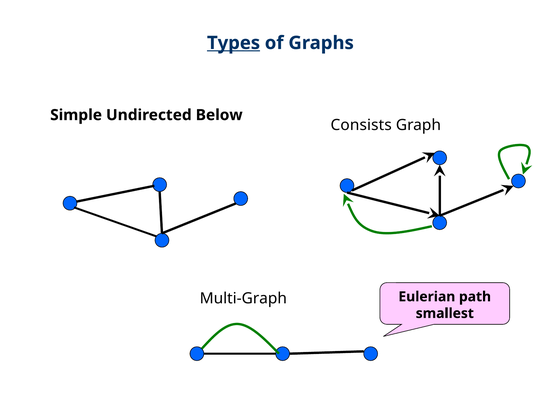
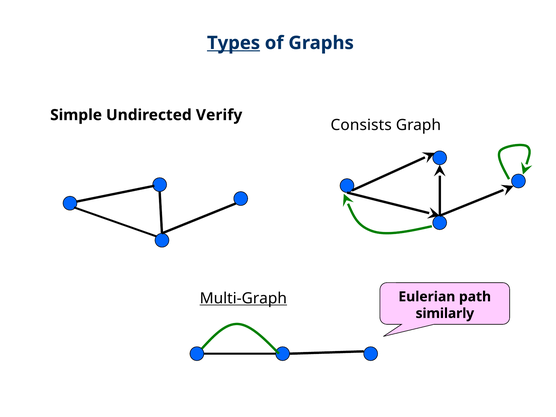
Below: Below -> Verify (219, 115)
Multi-Graph underline: none -> present (243, 298)
smallest: smallest -> similarly (445, 313)
